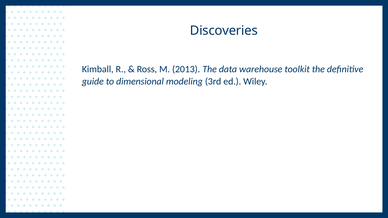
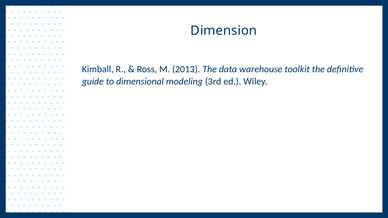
Discoveries: Discoveries -> Dimension (224, 31)
